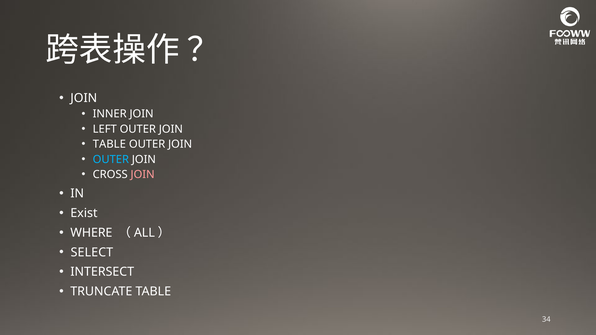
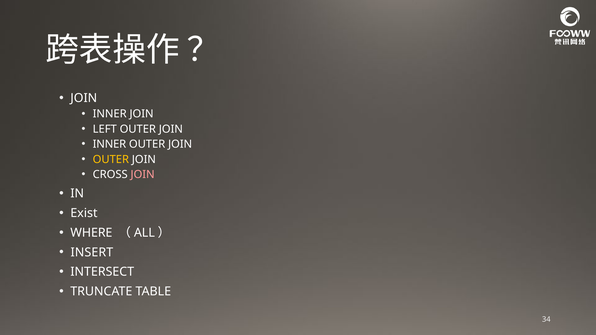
TABLE: TABLE -> INNER (109, 144)
OUTER colour: light blue -> yellow (111, 159)
SELECT: SELECT -> INSERT (92, 252)
